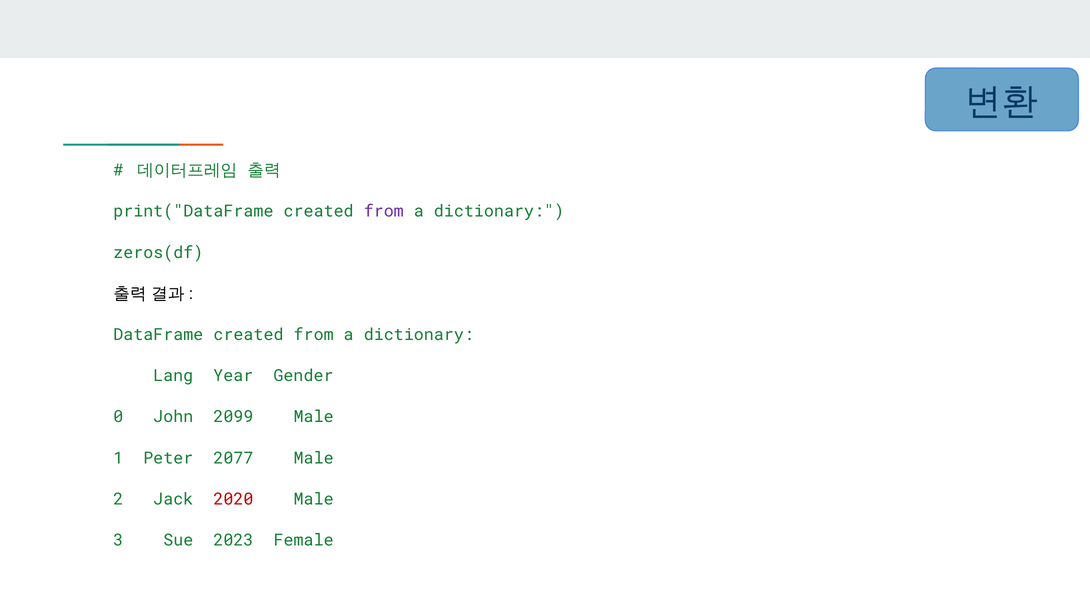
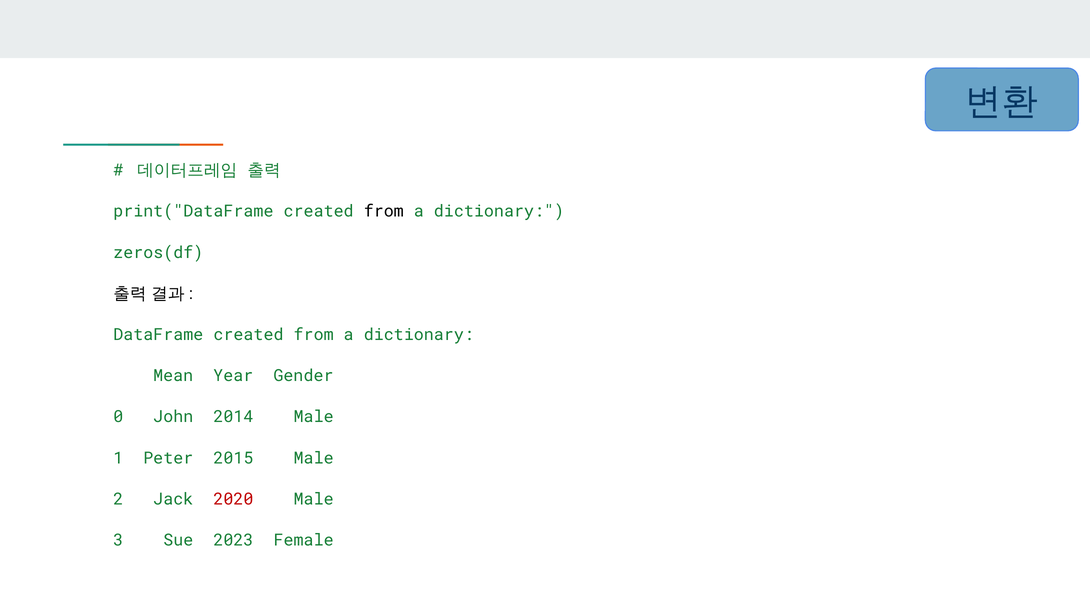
from colour: purple -> black (384, 211)
Lang: Lang -> Mean (173, 376)
2099: 2099 -> 2014 (233, 417)
2077: 2077 -> 2015 (233, 458)
